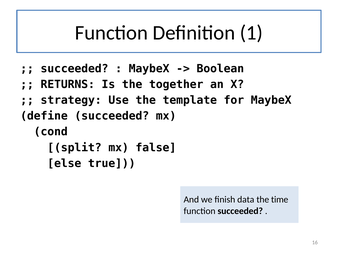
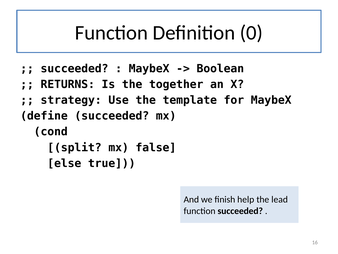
1: 1 -> 0 (251, 33)
data: data -> help (246, 199)
time: time -> lead (280, 199)
